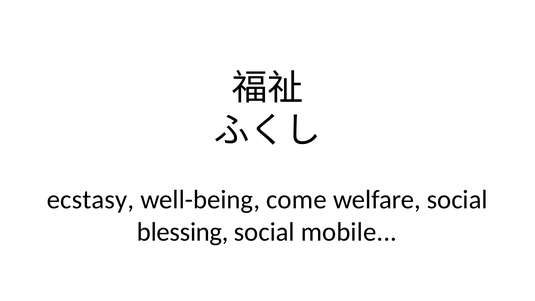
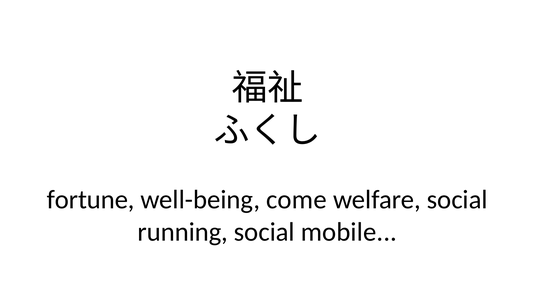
ecstasy: ecstasy -> fortune (91, 200)
blessing: blessing -> running (183, 232)
